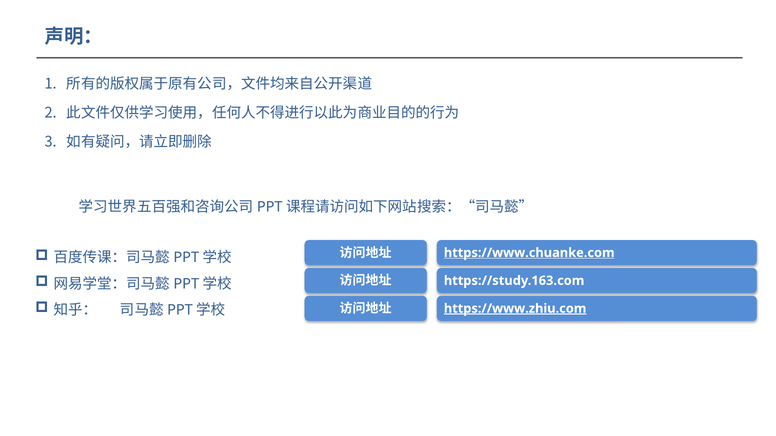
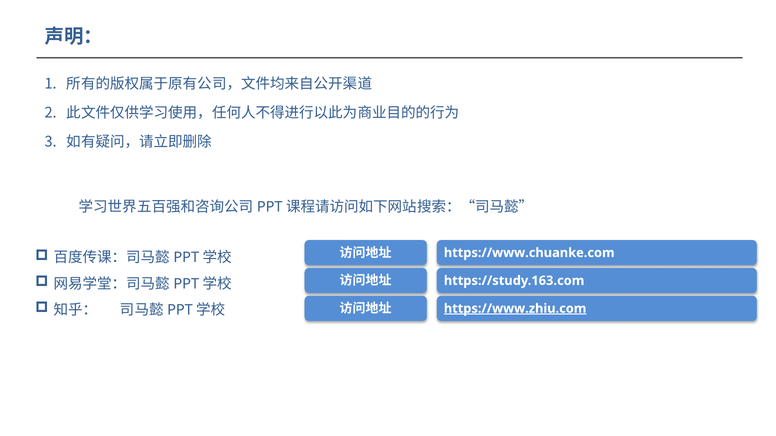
https://www.chuanke.com underline: present -> none (529, 253)
